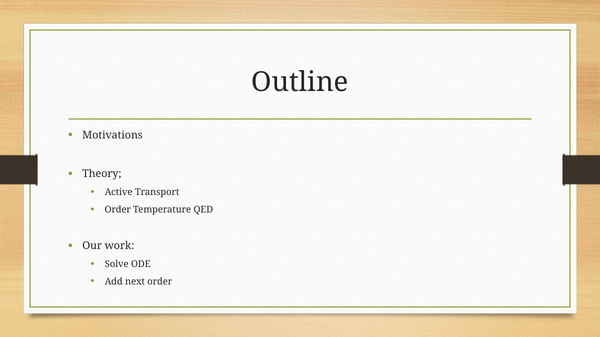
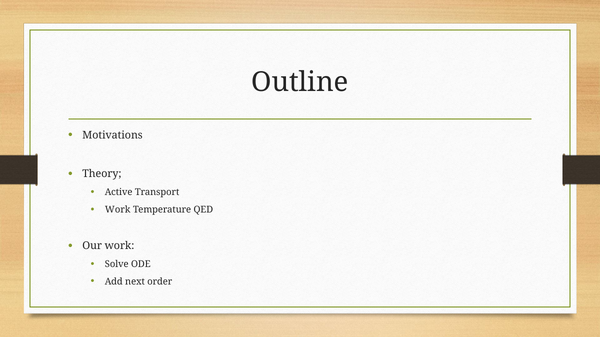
Order: Order -> Work (118, 210)
